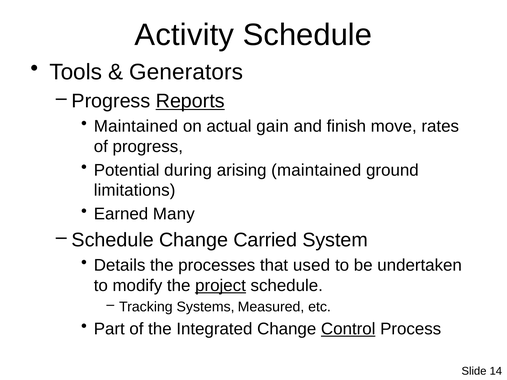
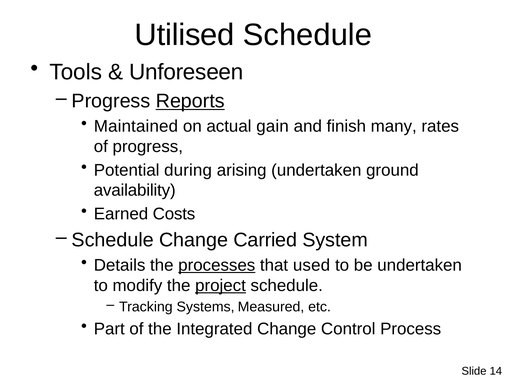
Activity: Activity -> Utilised (185, 35)
Generators: Generators -> Unforeseen (186, 72)
move: move -> many (394, 126)
arising maintained: maintained -> undertaken (316, 170)
limitations: limitations -> availability (135, 191)
Many: Many -> Costs (174, 214)
processes underline: none -> present (217, 265)
Control underline: present -> none (348, 329)
